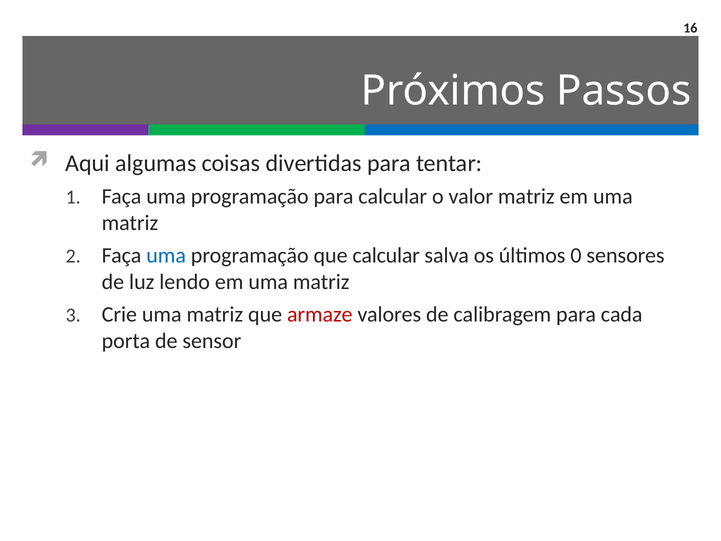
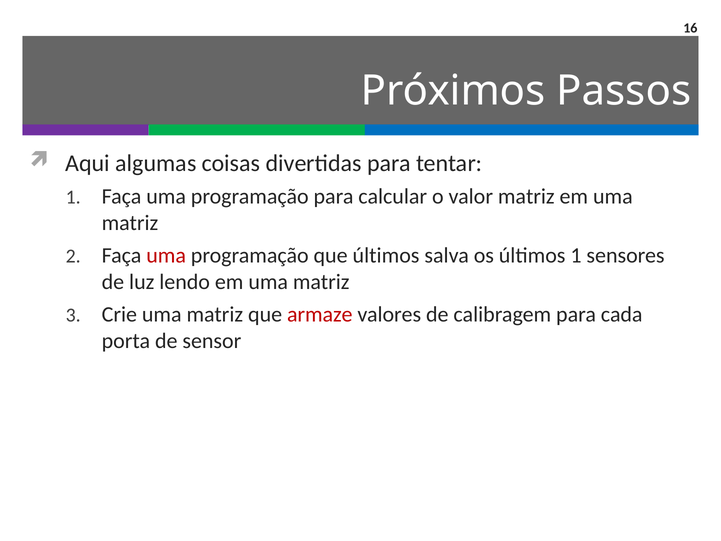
uma colour: blue -> red (166, 255)
que calcular: calcular -> últimos (386, 255)
últimos 0: 0 -> 1 (576, 255)
